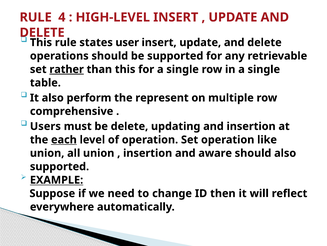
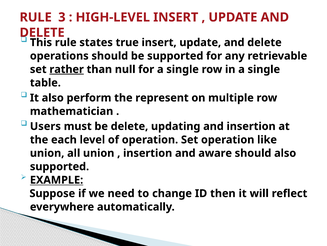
4: 4 -> 3 (62, 17)
user: user -> true (127, 42)
than this: this -> null (125, 69)
comprehensive: comprehensive -> mathematician (72, 111)
each underline: present -> none (64, 139)
